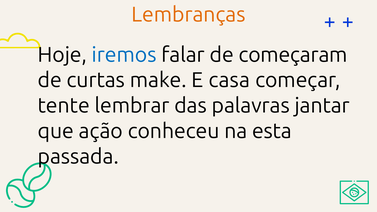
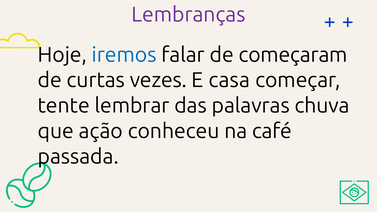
Lembranças colour: orange -> purple (188, 15)
make: make -> vezes (158, 80)
jantar: jantar -> chuva (322, 106)
esta: esta -> café (272, 131)
